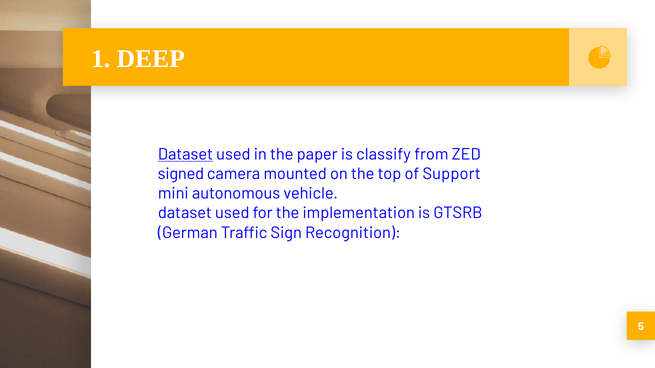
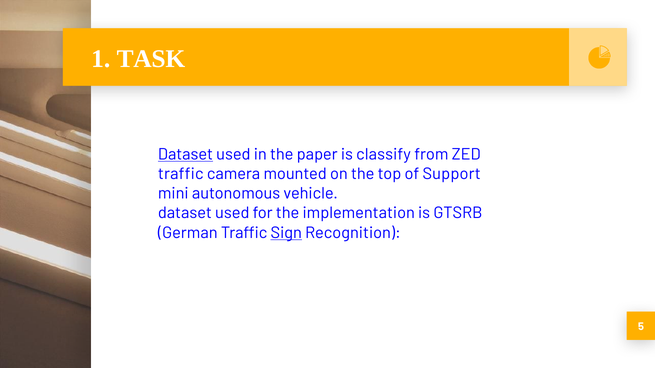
DEEP: DEEP -> TASK (151, 59)
signed: signed -> traffic (181, 174)
Sign underline: none -> present (286, 233)
